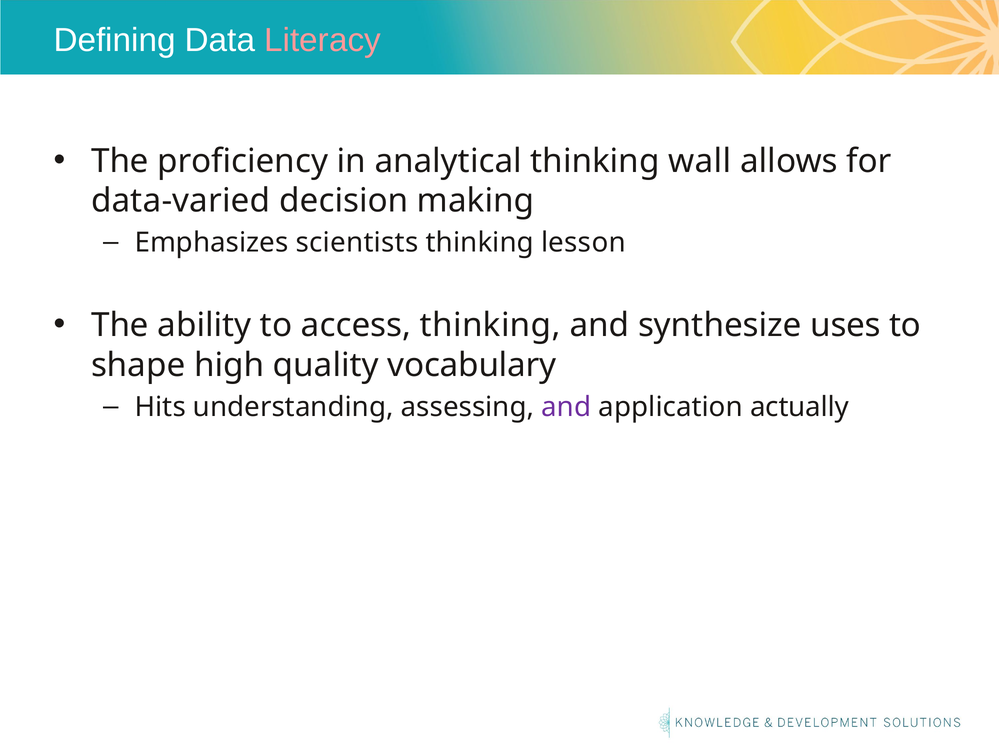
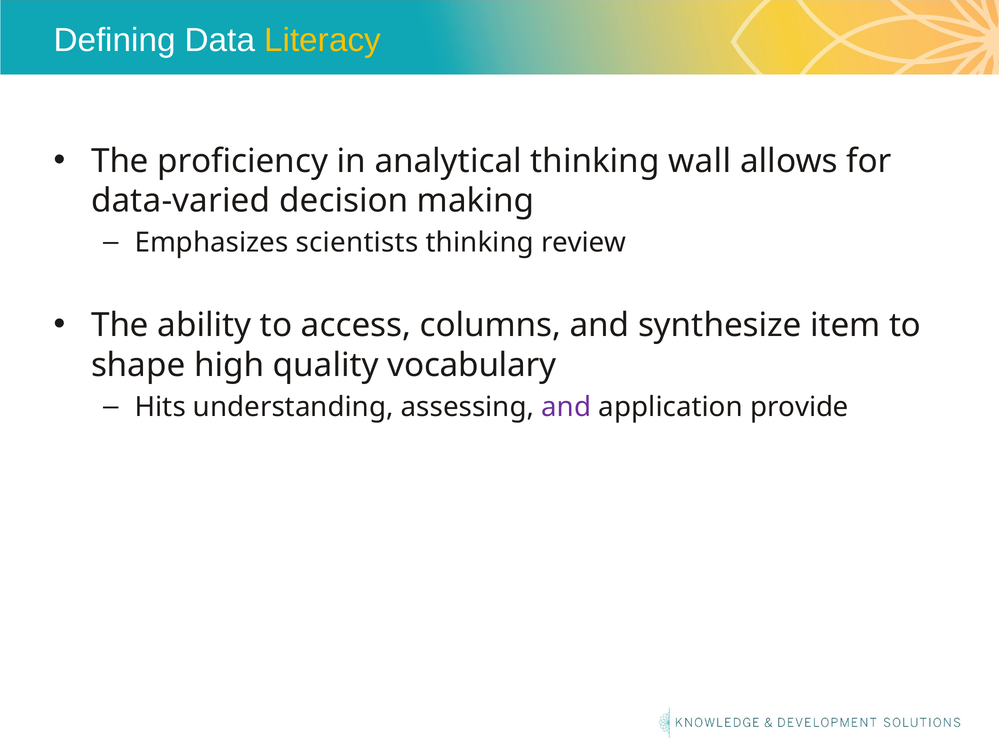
Literacy colour: pink -> yellow (323, 40)
lesson: lesson -> review (584, 243)
access thinking: thinking -> columns (490, 325)
uses: uses -> item (845, 325)
actually: actually -> provide (799, 407)
